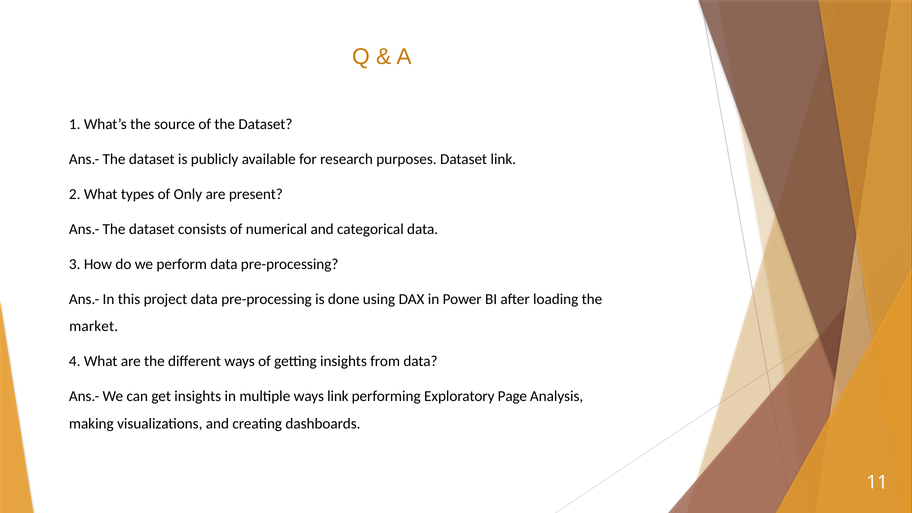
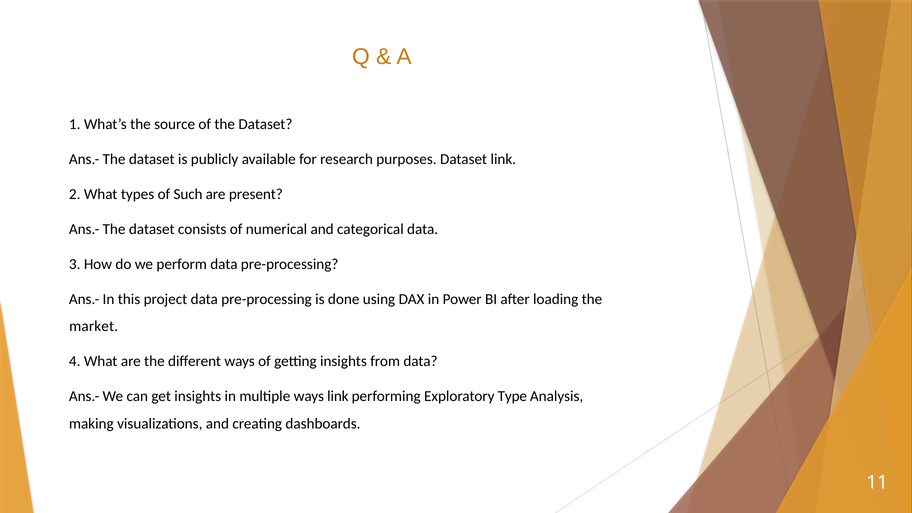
Only: Only -> Such (188, 194)
Page: Page -> Type (512, 396)
